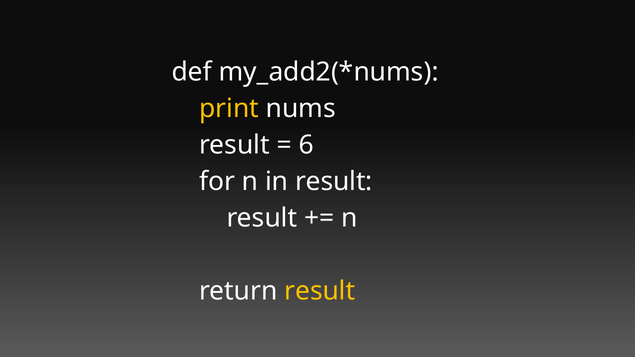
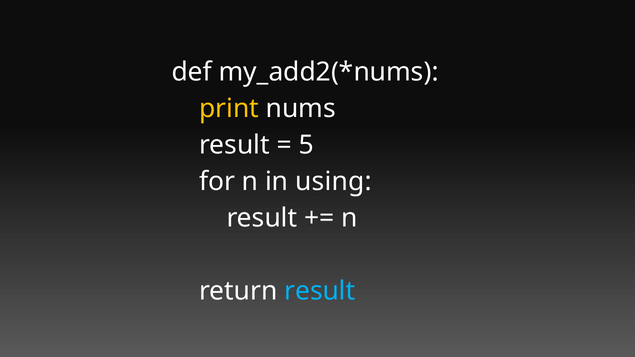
6: 6 -> 5 (306, 145)
in result: result -> using (334, 182)
result colour: yellow -> light blue (320, 291)
